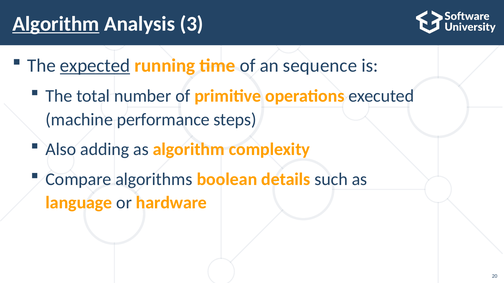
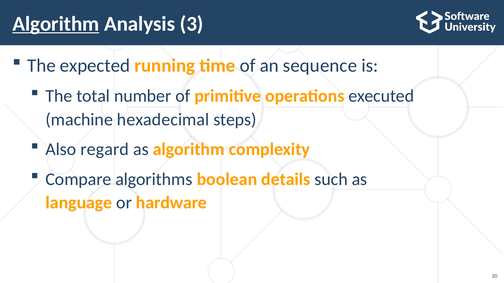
expected underline: present -> none (95, 66)
performance: performance -> hexadecimal (163, 120)
adding: adding -> regard (105, 150)
